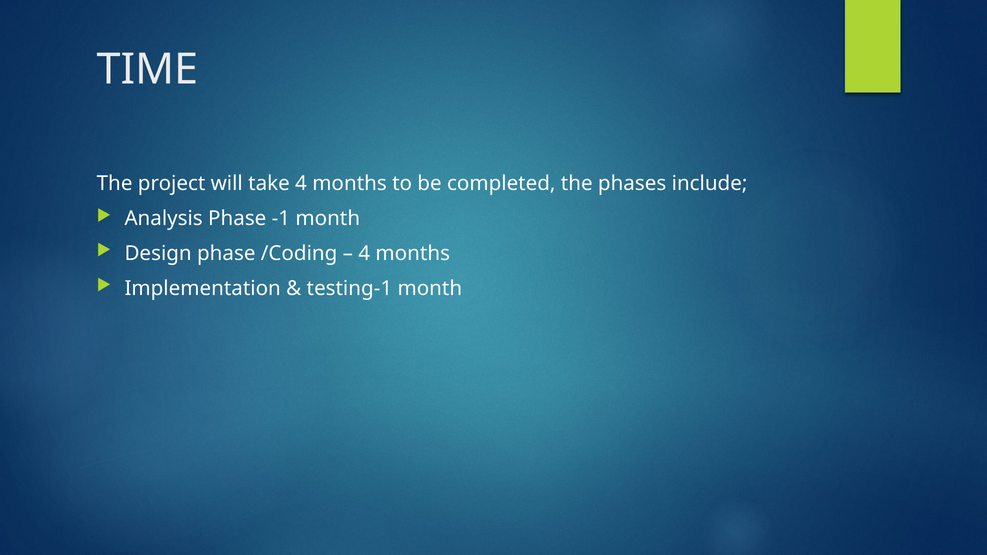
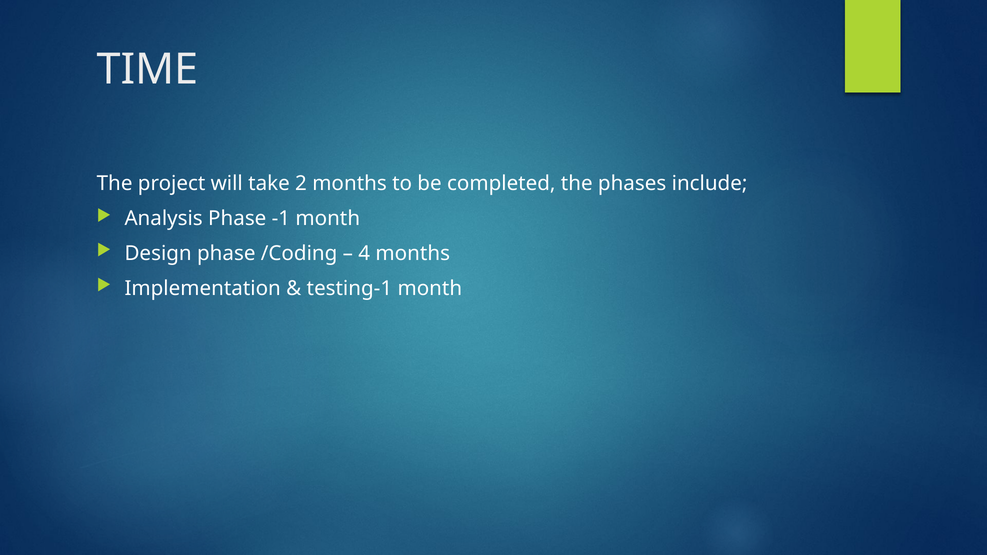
take 4: 4 -> 2 (301, 184)
